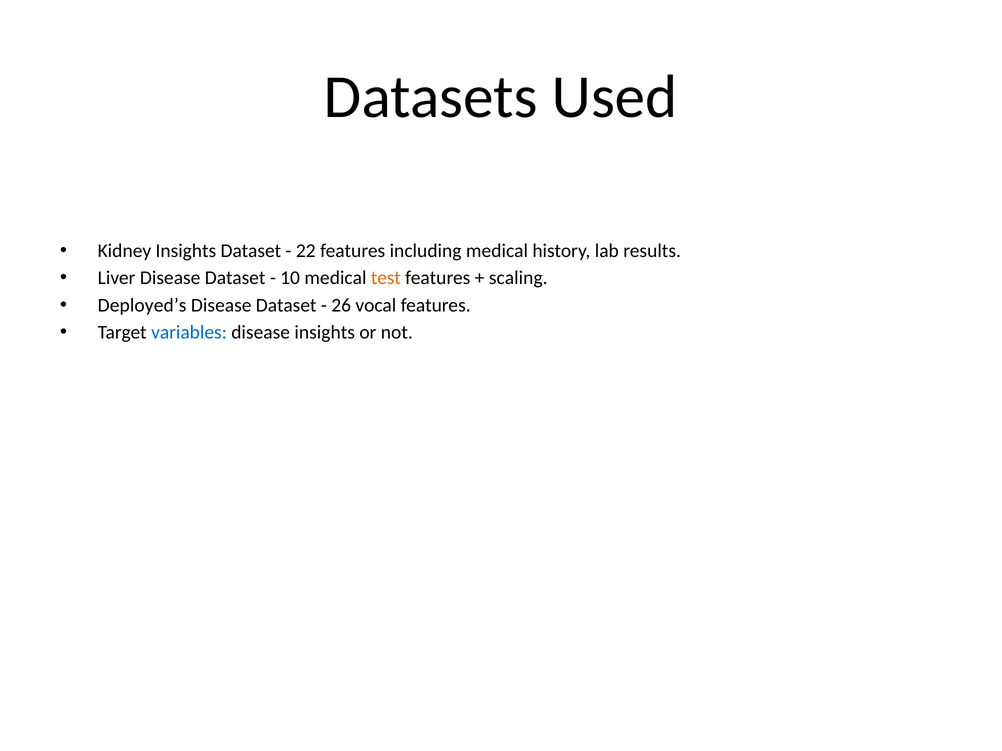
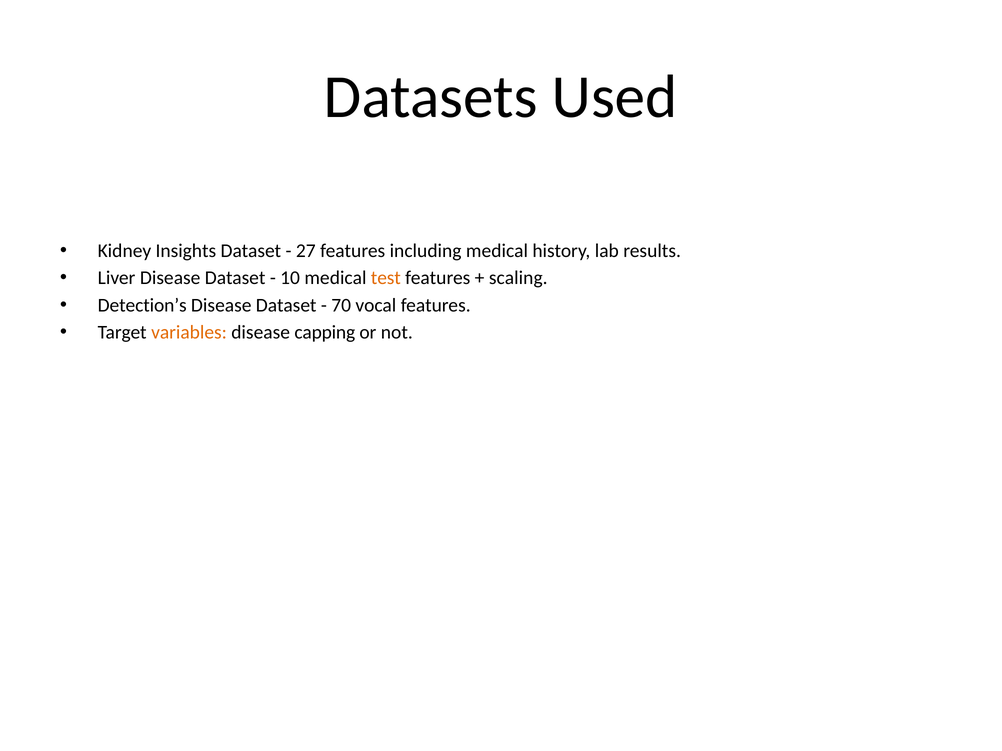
22: 22 -> 27 (306, 251)
Deployed’s: Deployed’s -> Detection’s (142, 305)
26: 26 -> 70 (341, 305)
variables colour: blue -> orange (189, 333)
disease insights: insights -> capping (325, 333)
